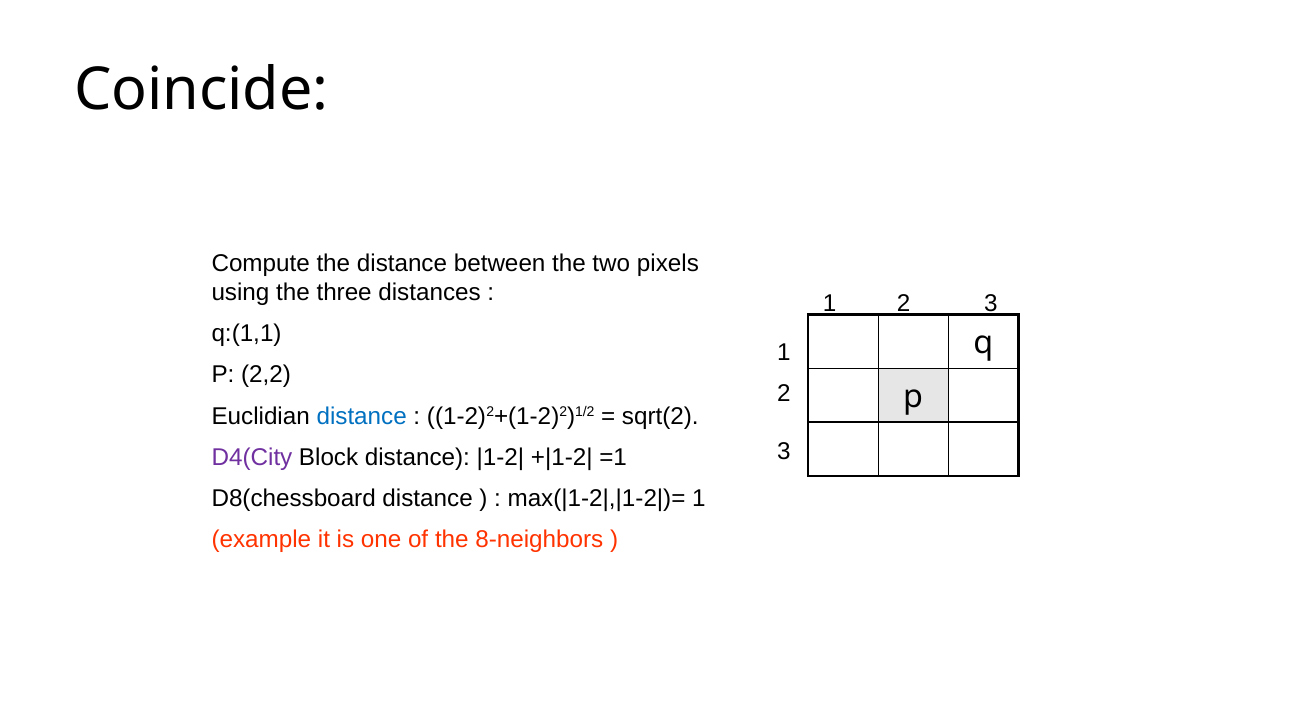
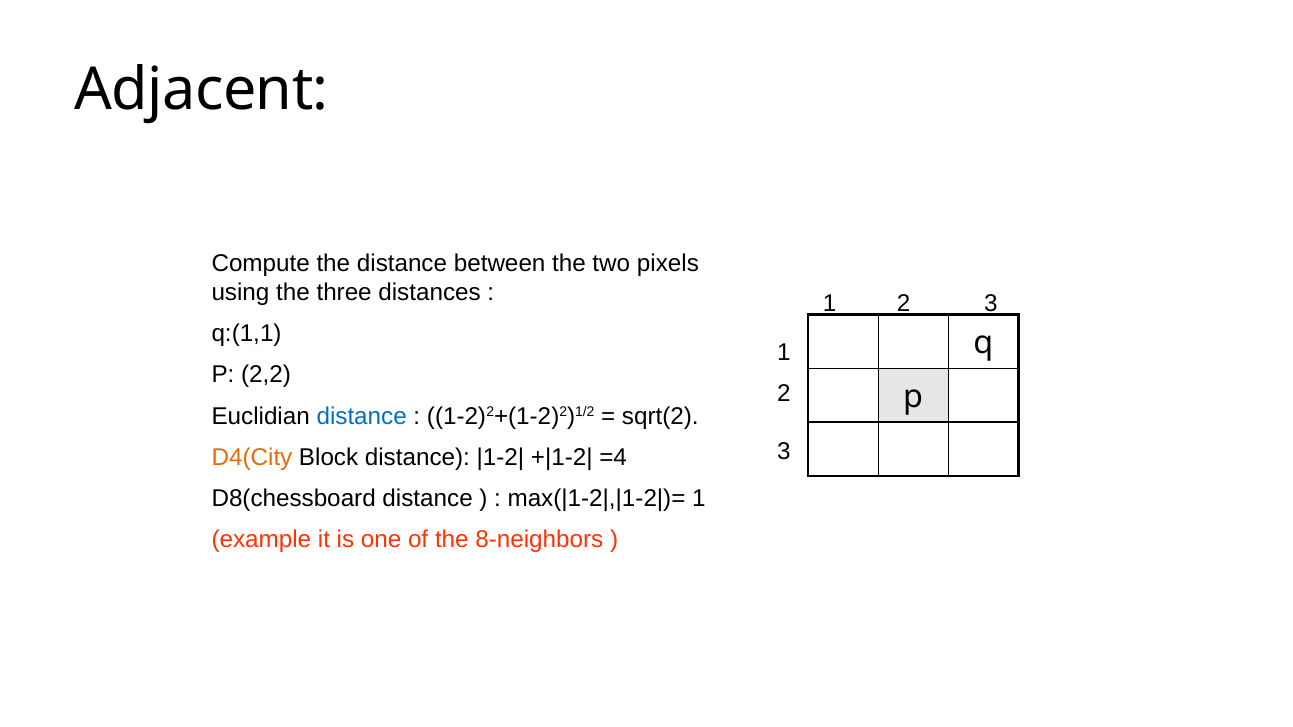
Coincide: Coincide -> Adjacent (202, 90)
D4(City colour: purple -> orange (252, 457)
=1: =1 -> =4 (613, 457)
